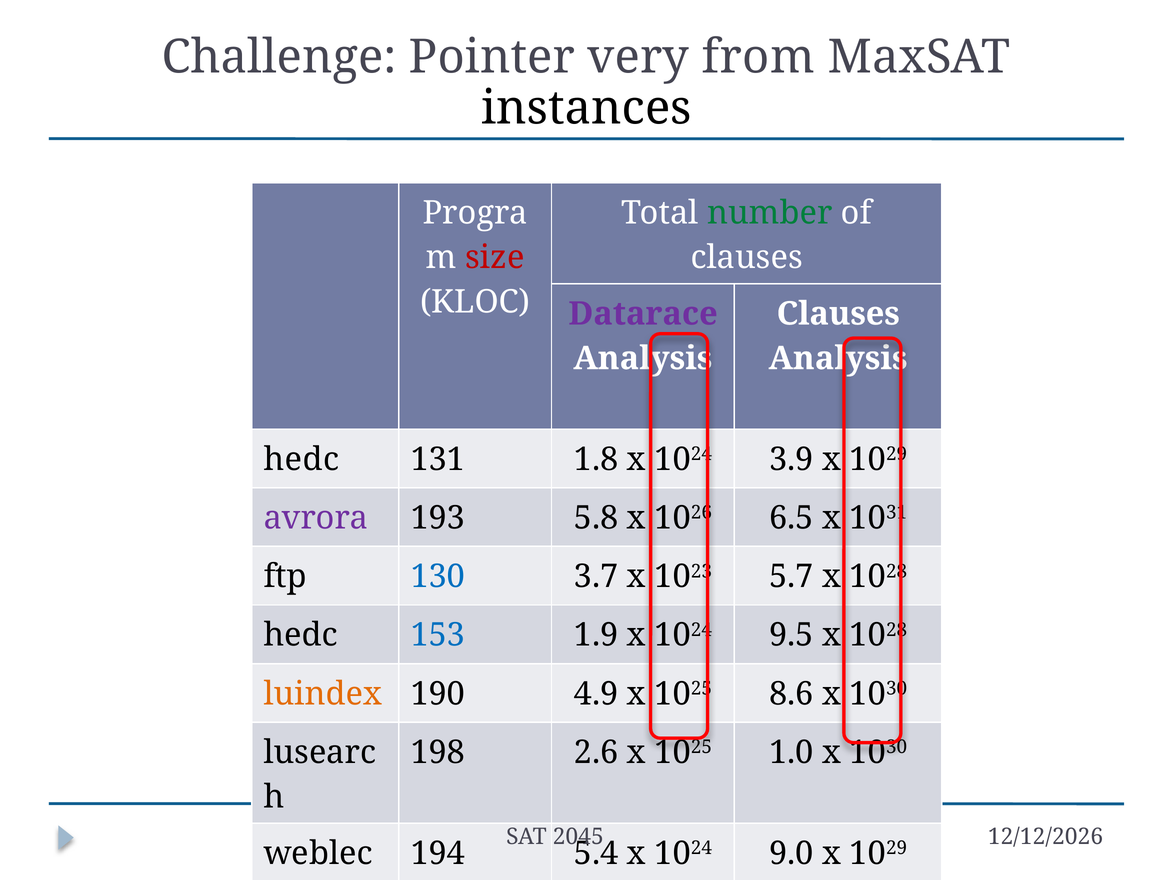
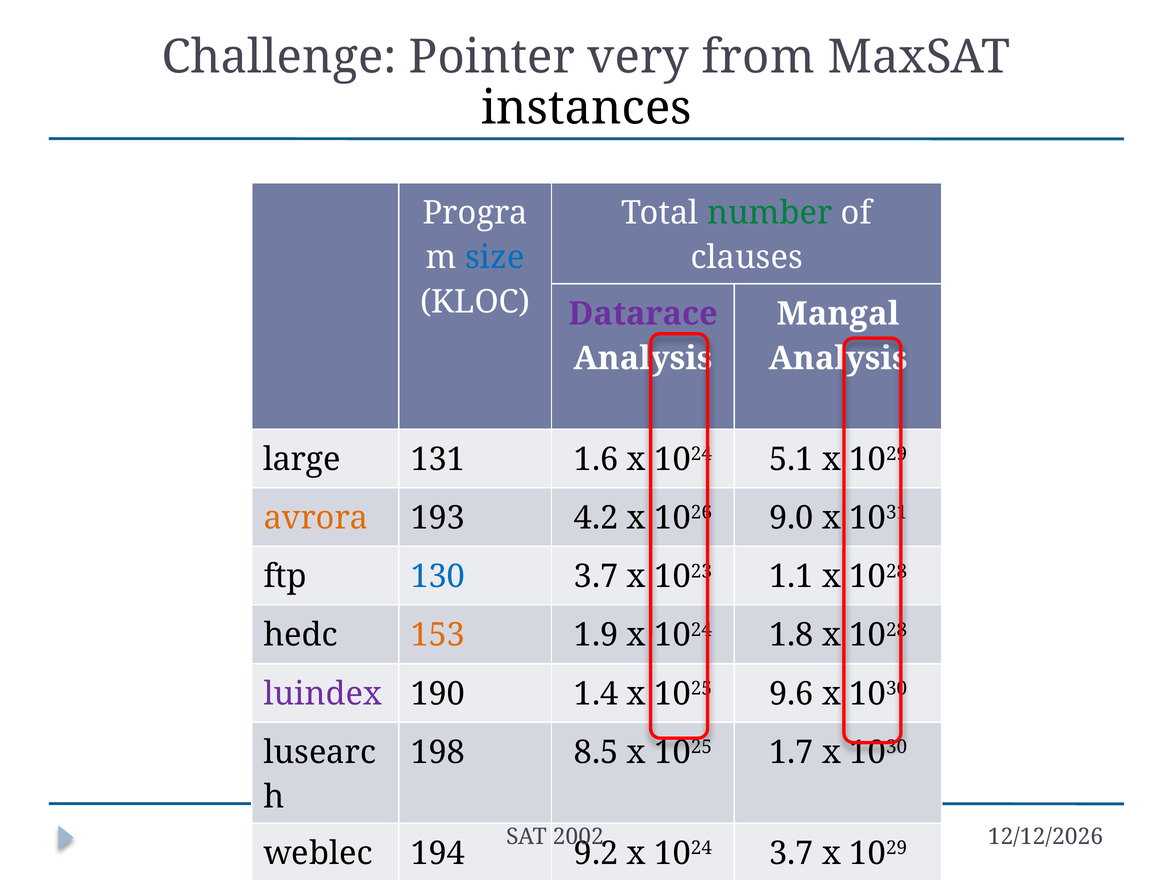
size colour: red -> blue (495, 257)
Clauses: Clauses -> Mangal (838, 314)
hedc: hedc -> large (302, 459)
1.8: 1.8 -> 1.6 (596, 459)
3.9: 3.9 -> 5.1 (791, 459)
avrora colour: purple -> orange (316, 518)
5.8: 5.8 -> 4.2 (596, 518)
6.5: 6.5 -> 9.0 (791, 518)
5.7: 5.7 -> 1.1 (791, 576)
153 colour: blue -> orange (438, 635)
9.5: 9.5 -> 1.8 (791, 635)
luindex colour: orange -> purple (323, 694)
4.9: 4.9 -> 1.4 (596, 694)
8.6: 8.6 -> 9.6 (791, 694)
2.6: 2.6 -> 8.5 (596, 752)
1.0: 1.0 -> 1.7 (791, 752)
2045: 2045 -> 2002 (578, 836)
5.4: 5.4 -> 9.2 (596, 853)
1024 9.0: 9.0 -> 3.7 (791, 853)
